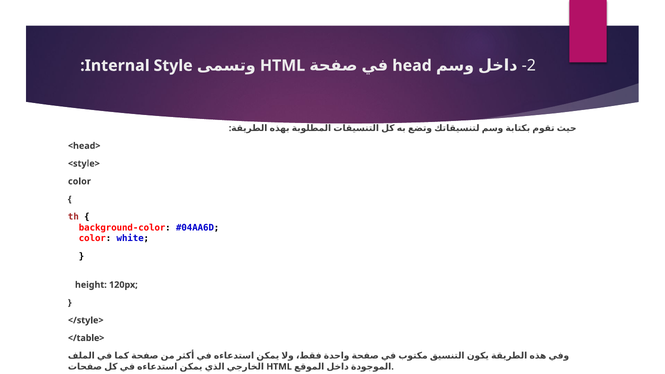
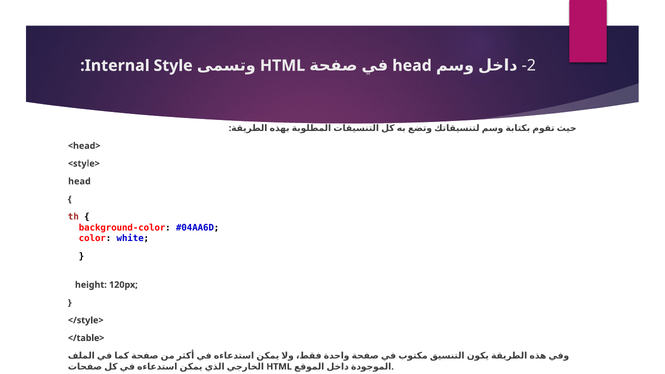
color: color -> head (79, 181)
